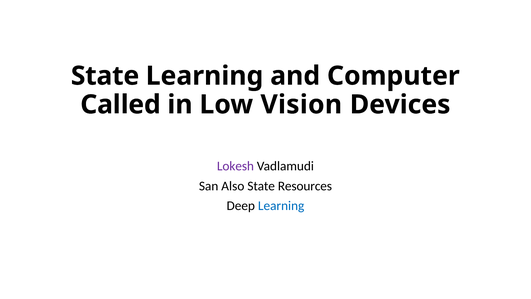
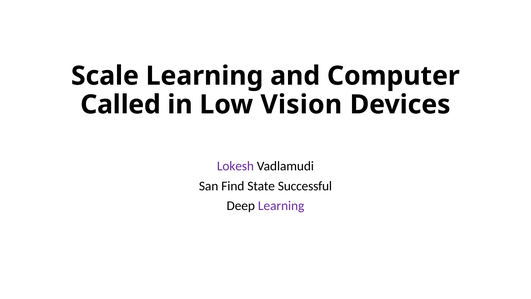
State: State -> Scale (105, 76)
Also: Also -> Find (233, 186)
Resources: Resources -> Successful (305, 186)
Learning colour: blue -> purple (281, 206)
